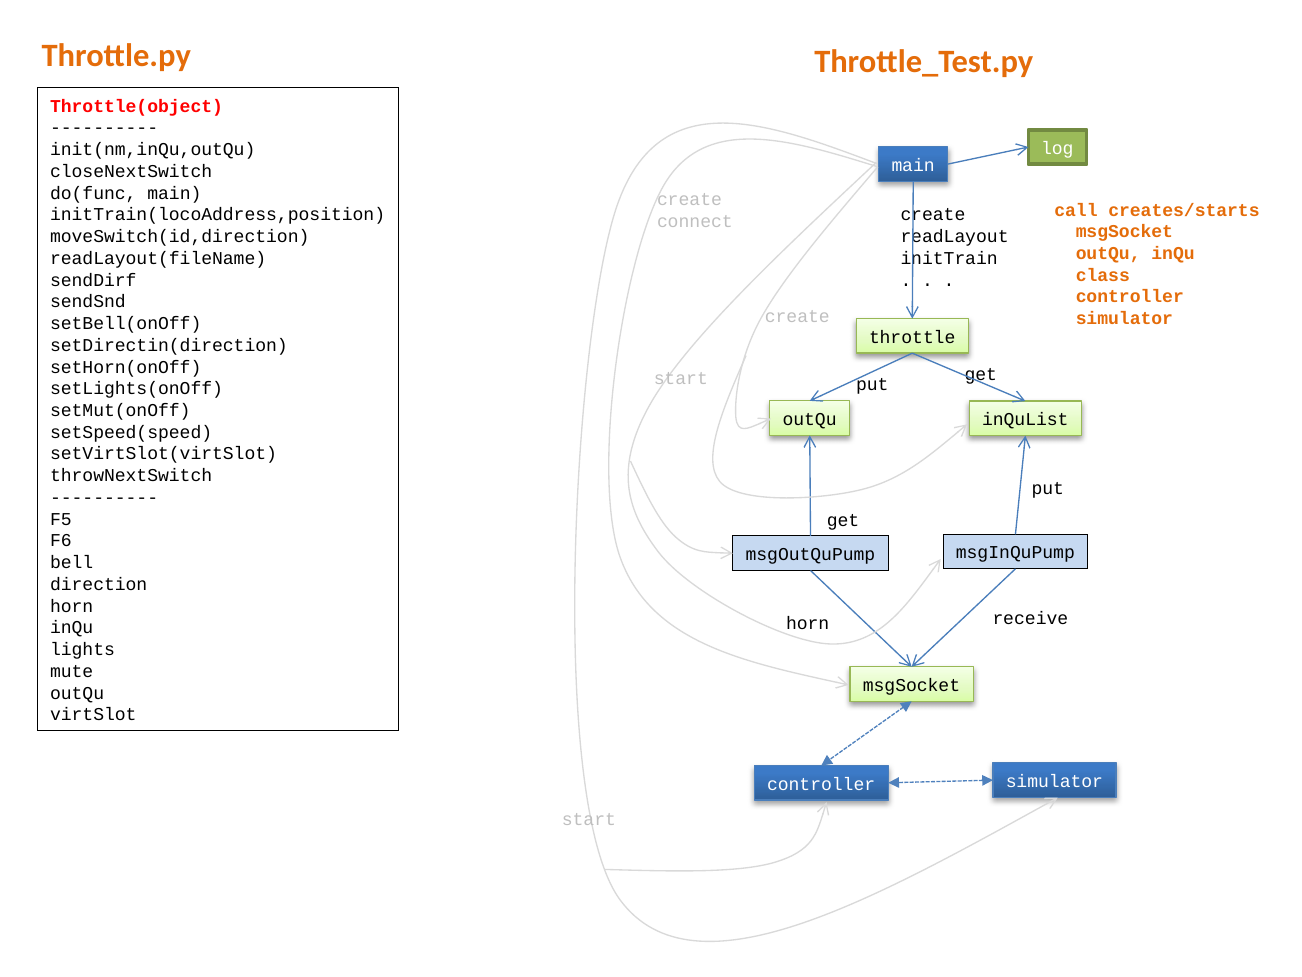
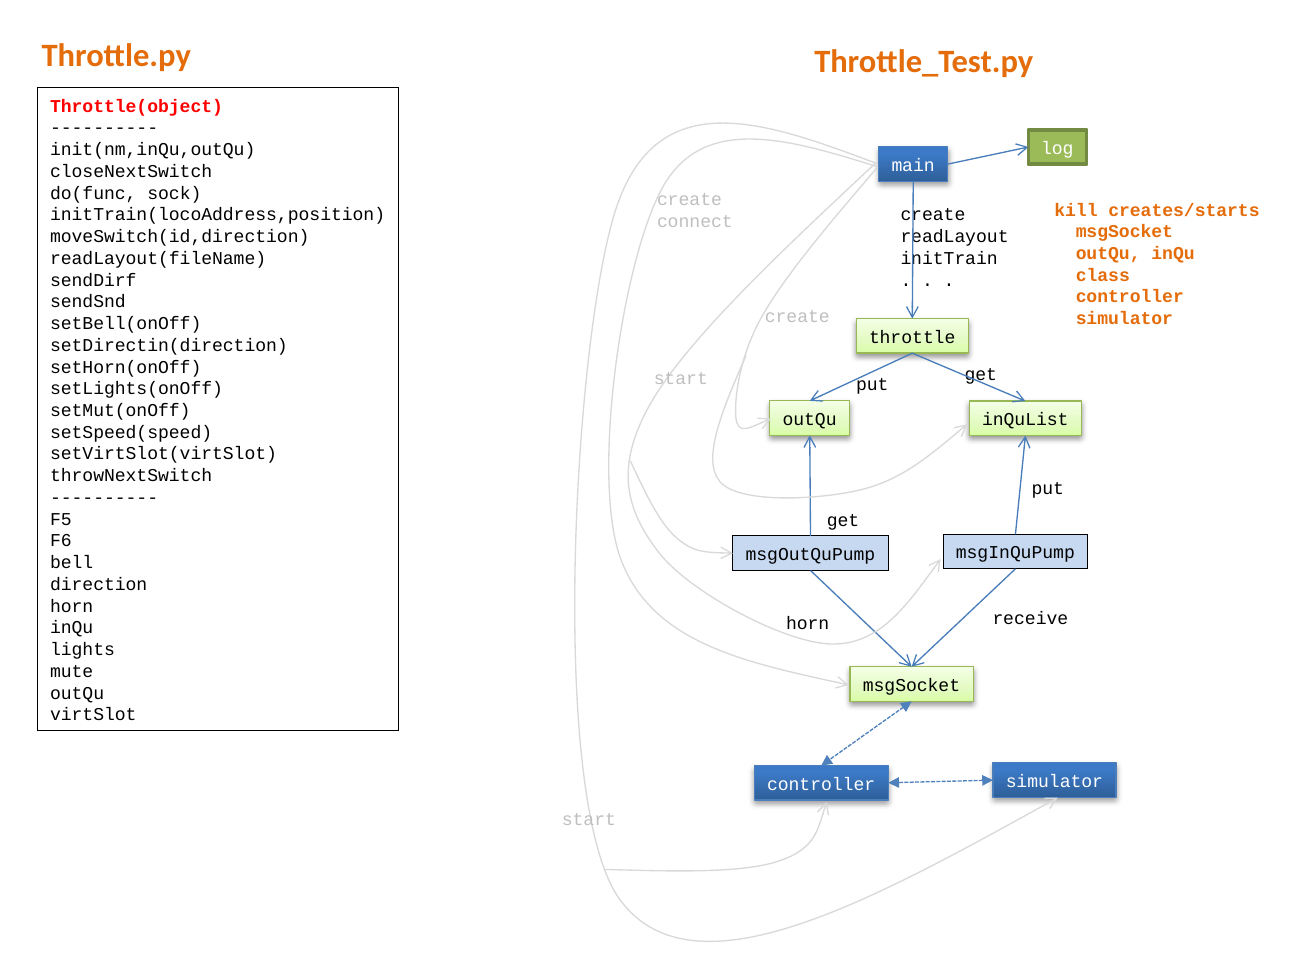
do(func main: main -> sock (174, 193)
call: call -> kill (1076, 210)
